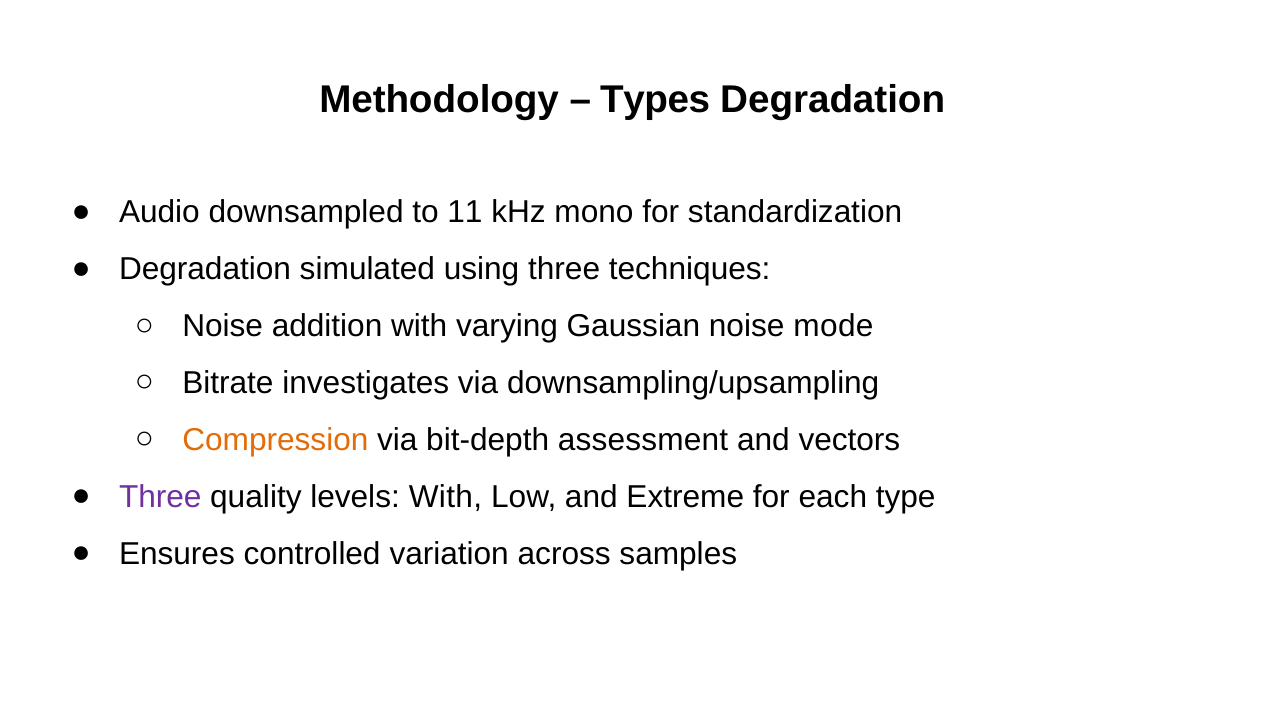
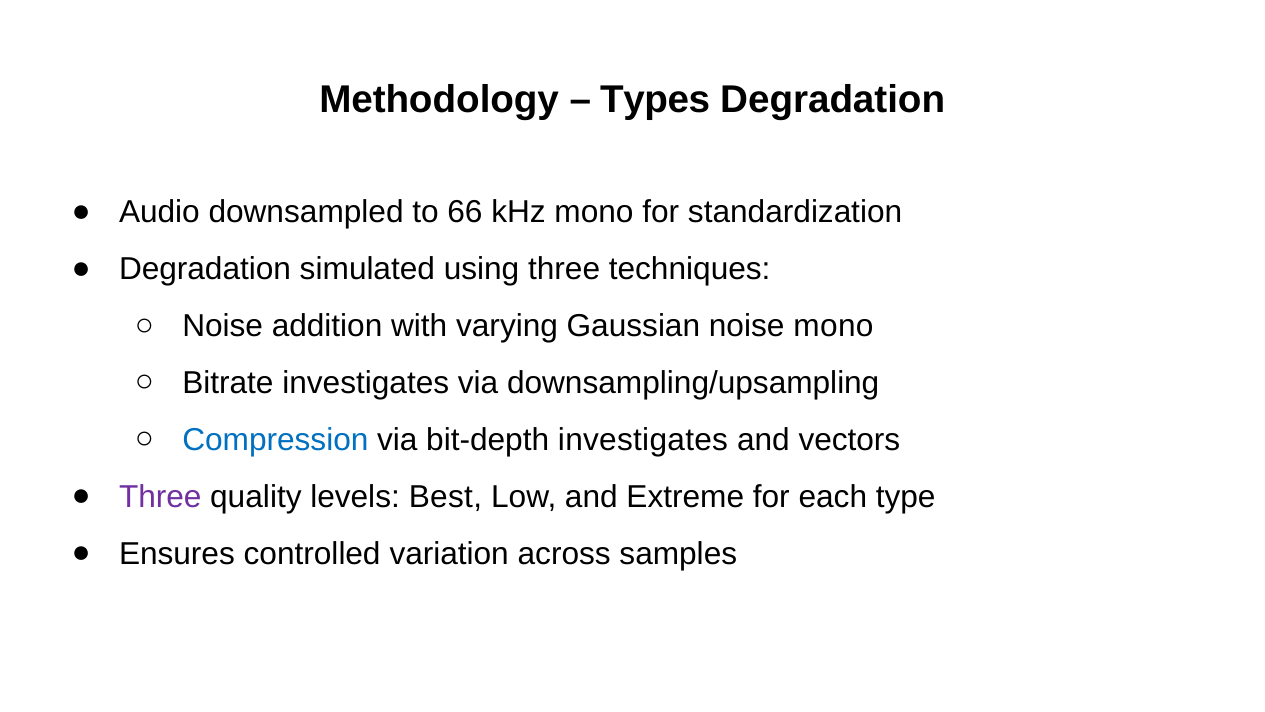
11: 11 -> 66 (465, 212)
noise mode: mode -> mono (833, 326)
Compression colour: orange -> blue (275, 440)
bit-depth assessment: assessment -> investigates (643, 440)
levels With: With -> Best (445, 497)
